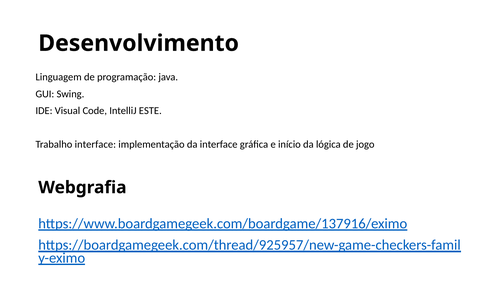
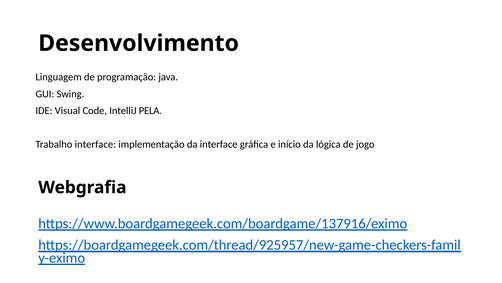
ESTE: ESTE -> PELA (150, 110)
